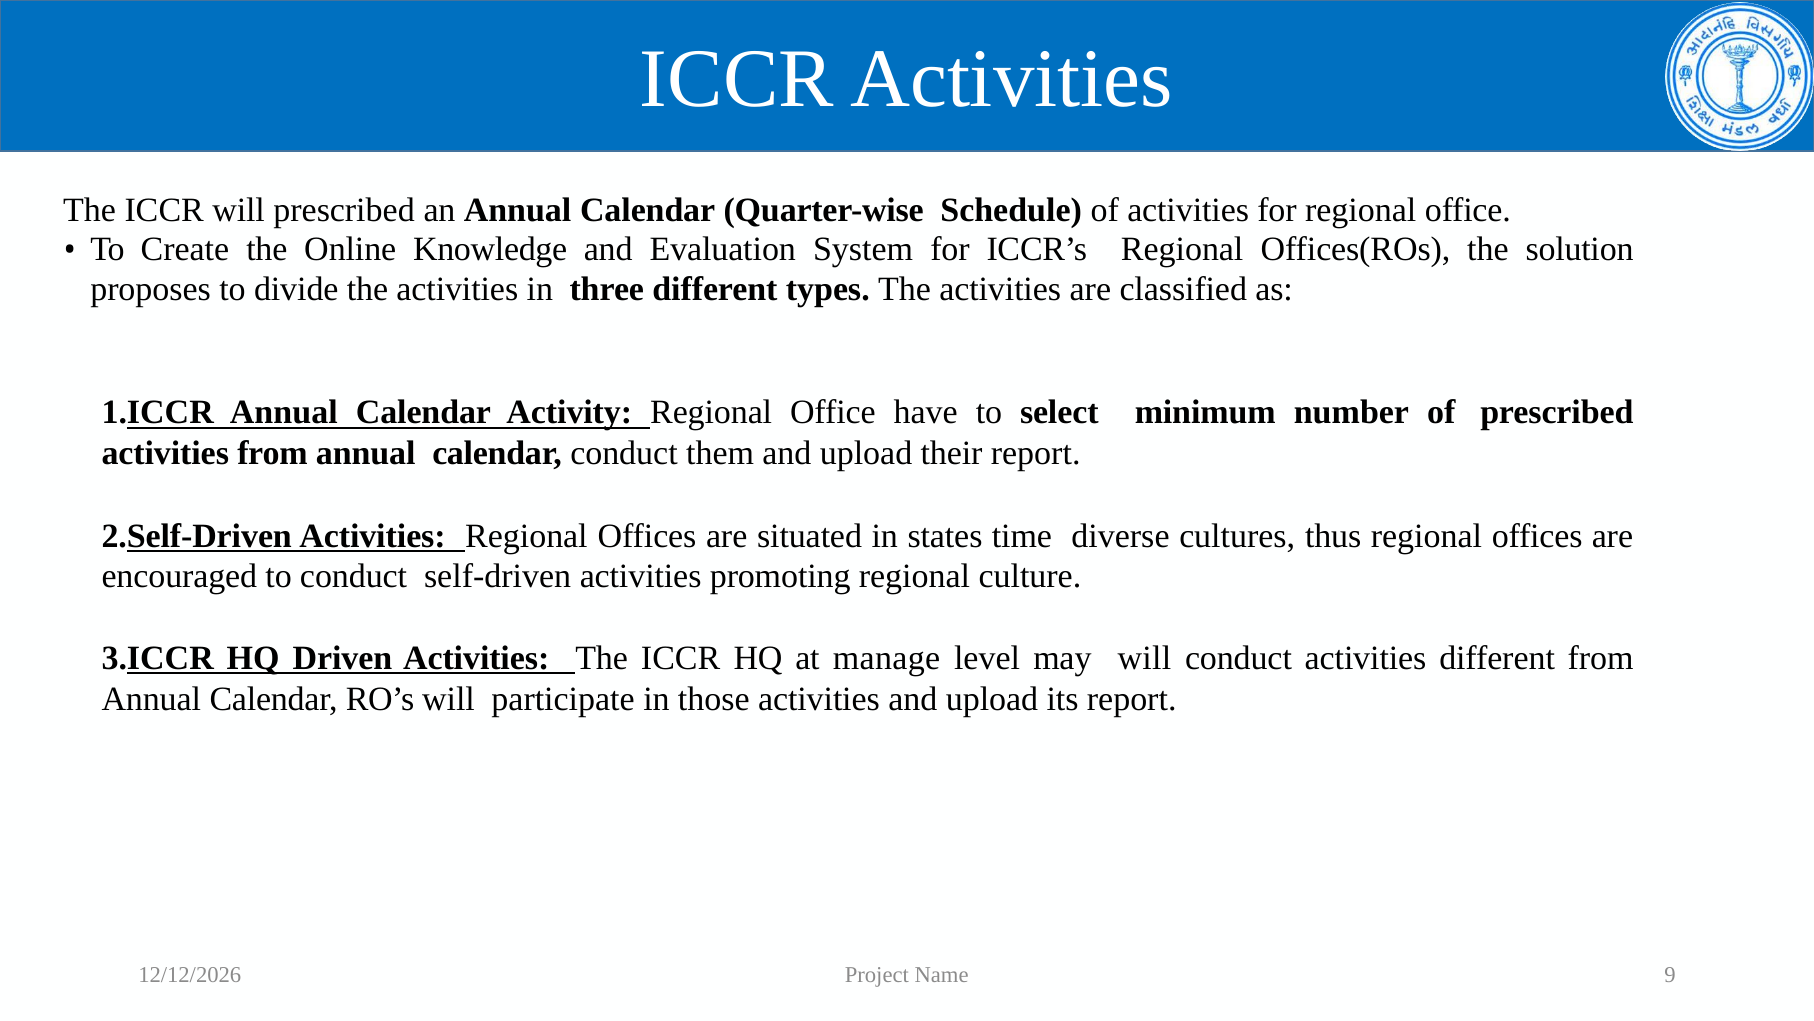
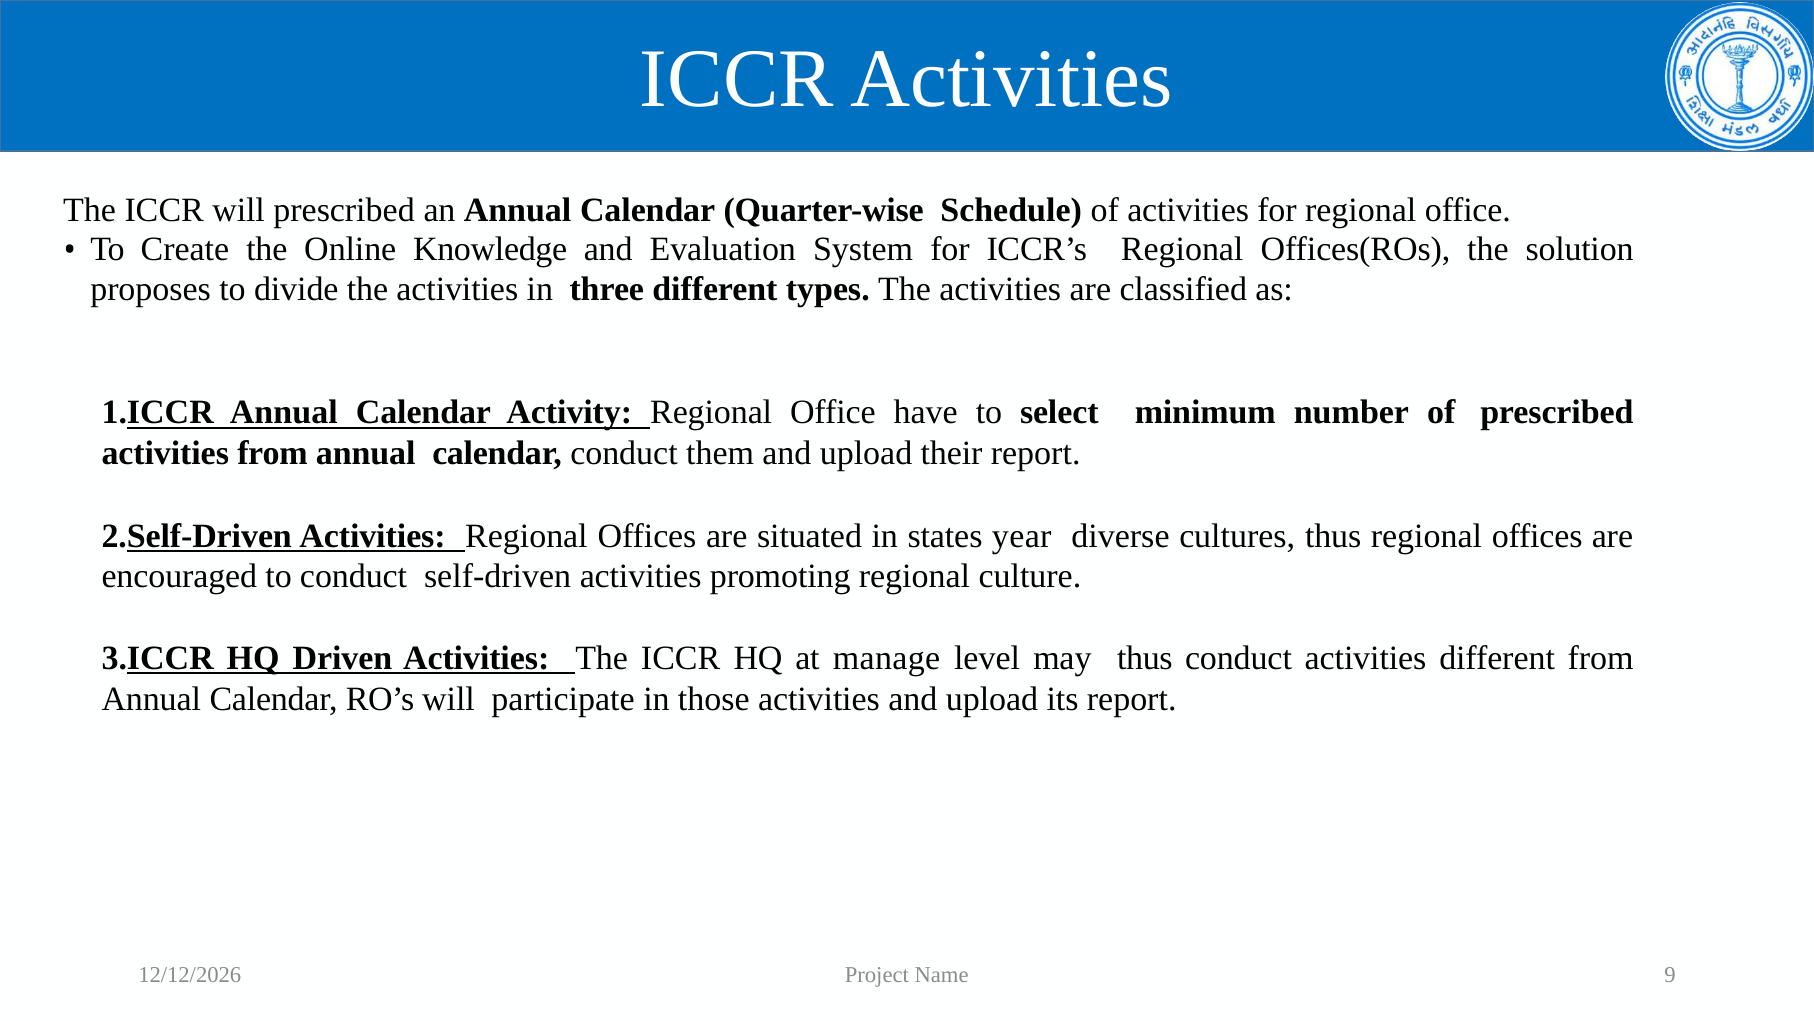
time: time -> year (1022, 536)
may will: will -> thus (1145, 658)
